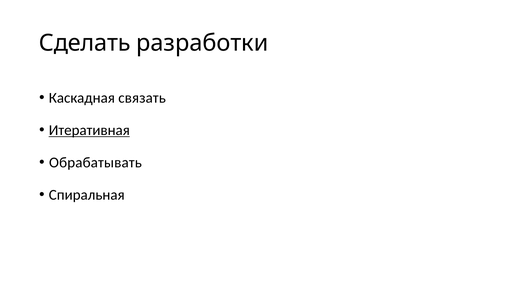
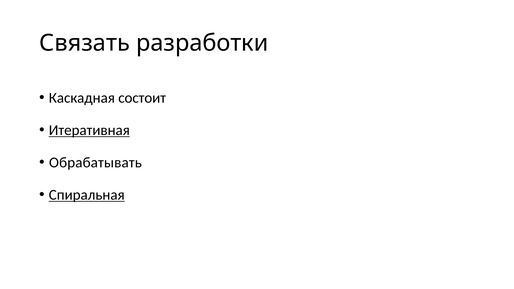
Сделать: Сделать -> Связать (85, 43)
связать: связать -> состоит (142, 98)
Спиральная underline: none -> present (87, 195)
